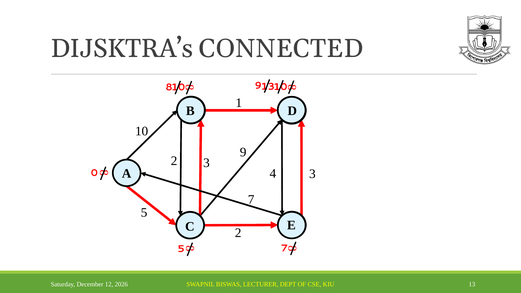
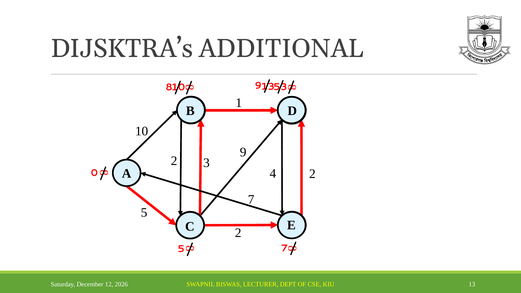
CONNECTED: CONNECTED -> ADDITIONAL (281, 48)
8 10: 10 -> 53 (280, 87)
3: 3 -> 2 (312, 174)
